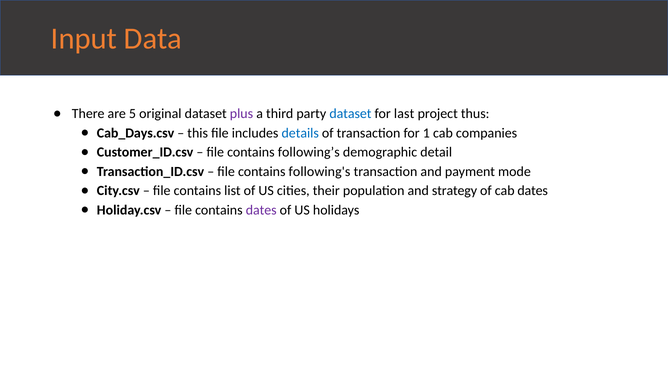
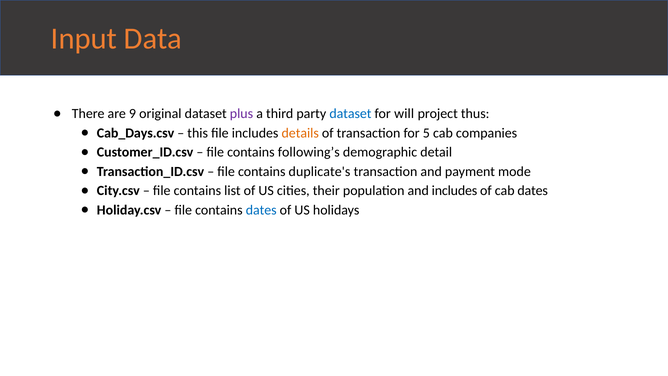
5: 5 -> 9 (133, 114)
last: last -> will (404, 114)
details colour: blue -> orange (300, 133)
1: 1 -> 5 (426, 133)
following's: following's -> duplicate's (320, 171)
and strategy: strategy -> includes (455, 191)
dates colour: purple -> blue (261, 210)
